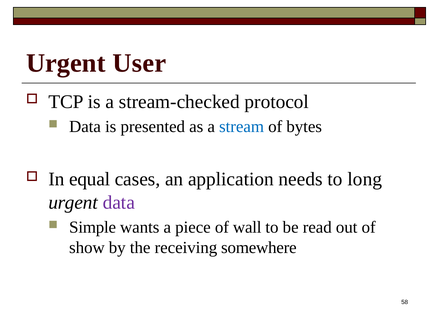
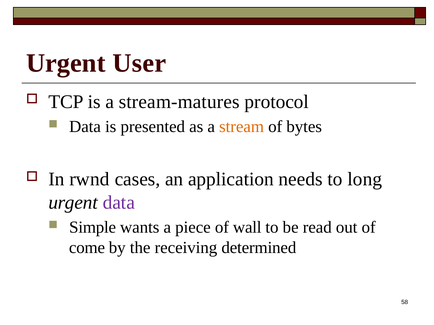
stream-checked: stream-checked -> stream-matures (179, 102)
stream colour: blue -> orange (242, 127)
equal: equal -> rwnd (89, 180)
show: show -> come (87, 248)
somewhere: somewhere -> determined (259, 248)
